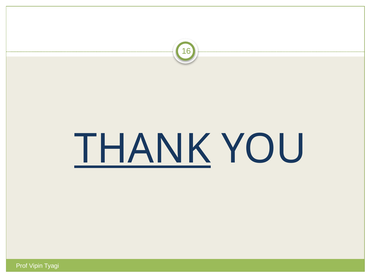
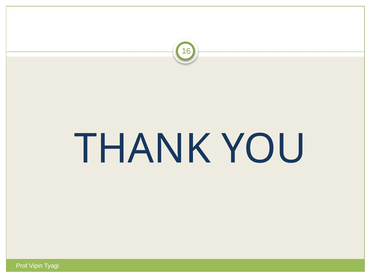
THANK underline: present -> none (142, 149)
